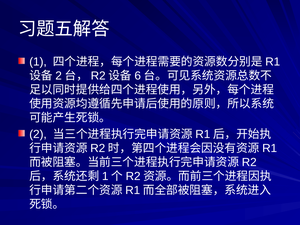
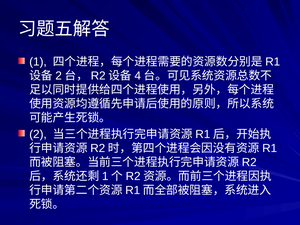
6: 6 -> 4 (138, 76)
